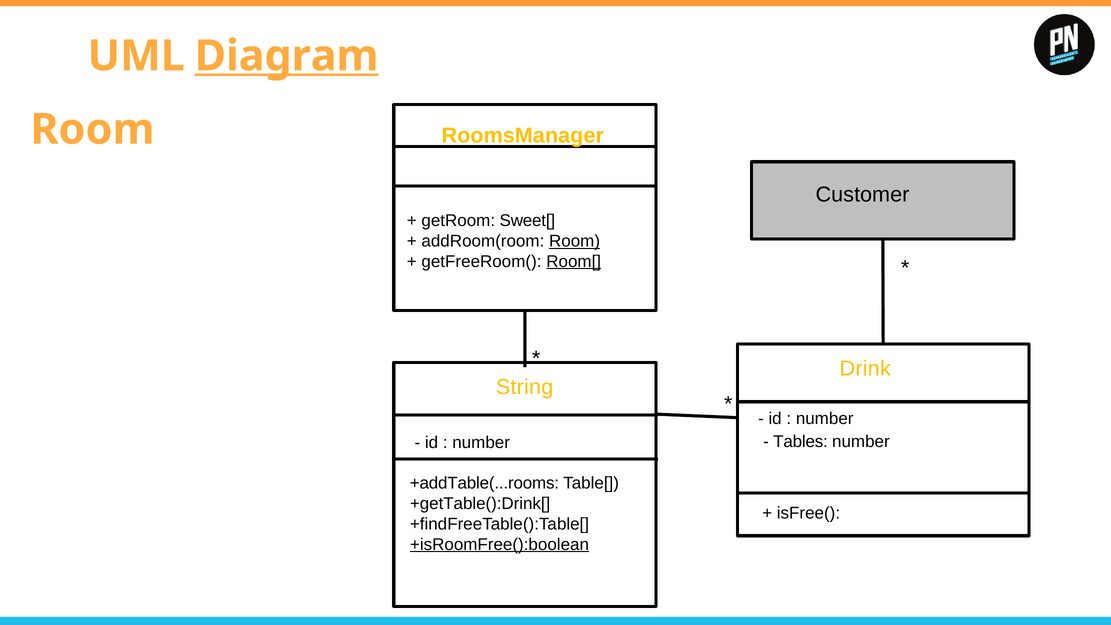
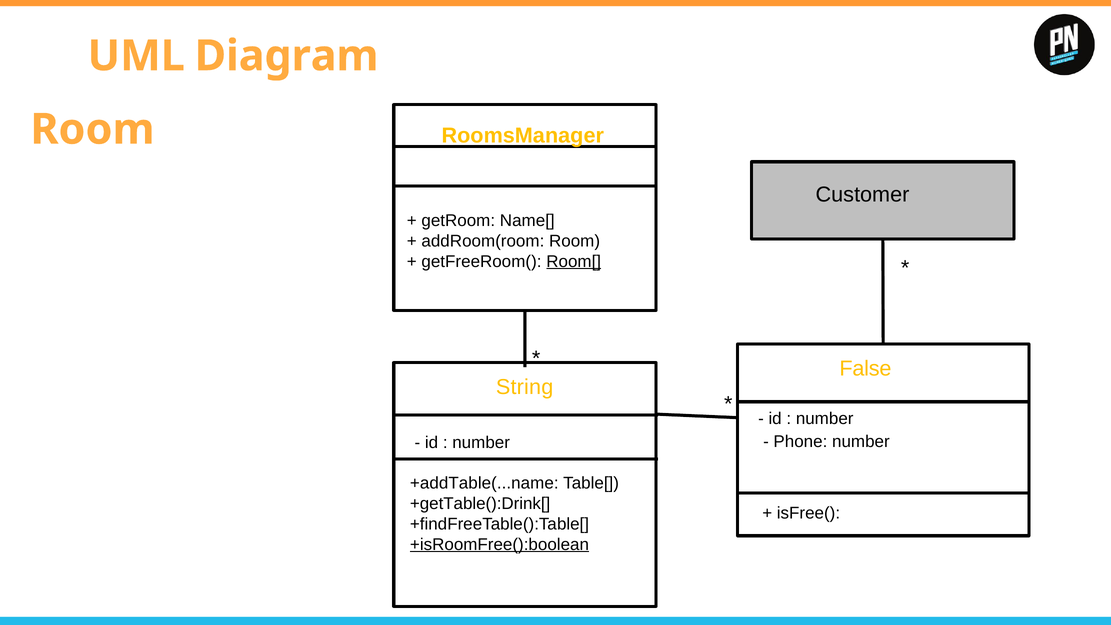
Diagram underline: present -> none (287, 56)
Sweet[: Sweet[ -> Name[ (527, 221)
Room underline: present -> none (575, 241)
Drink: Drink -> False (865, 368)
Tables: Tables -> Phone (800, 442)
+addTable(...rooms: +addTable(...rooms -> +addTable(...name (484, 483)
